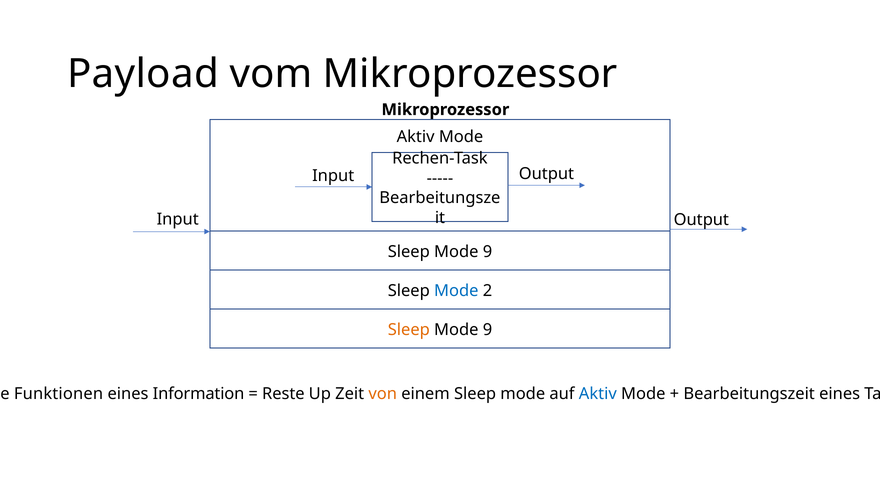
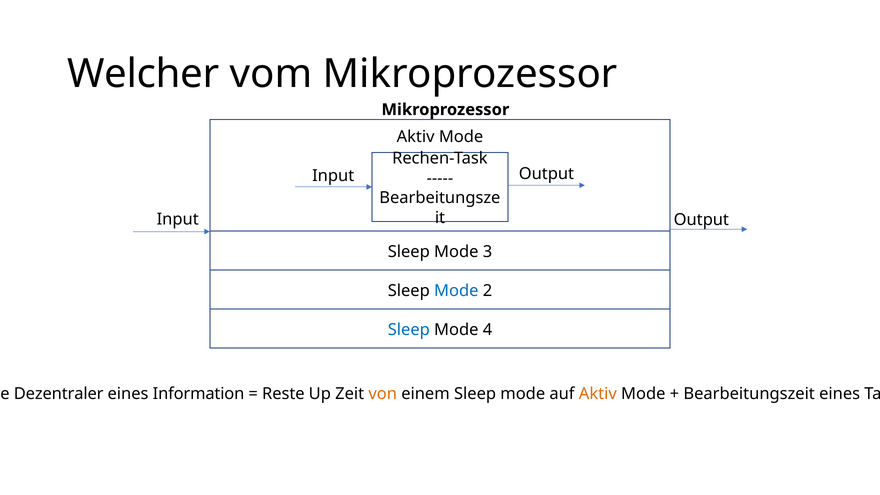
Payload: Payload -> Welcher (143, 74)
9: 9 -> 3 (487, 252)
Sleep colour: orange -> blue (409, 330)
9: 9 -> 4 (487, 330)
Funktionen: Funktionen -> Dezentraler (59, 394)
Aktiv colour: blue -> orange (598, 394)
